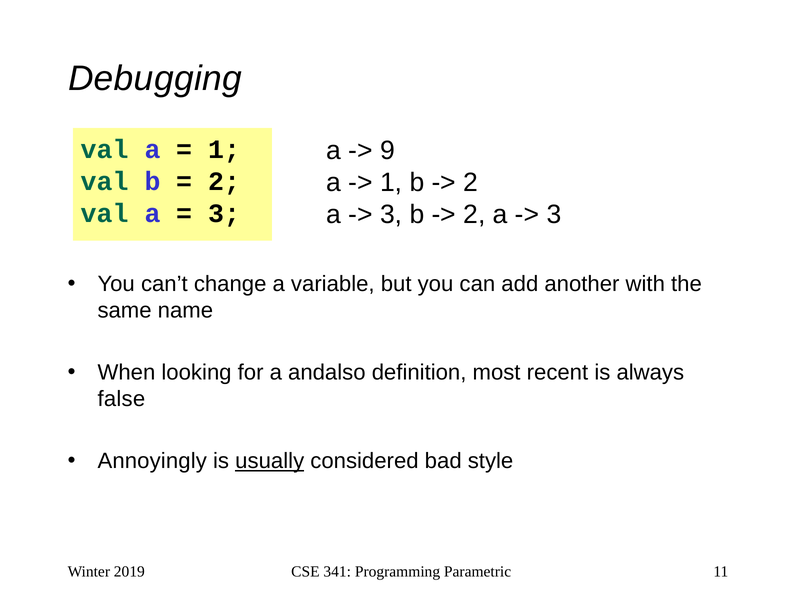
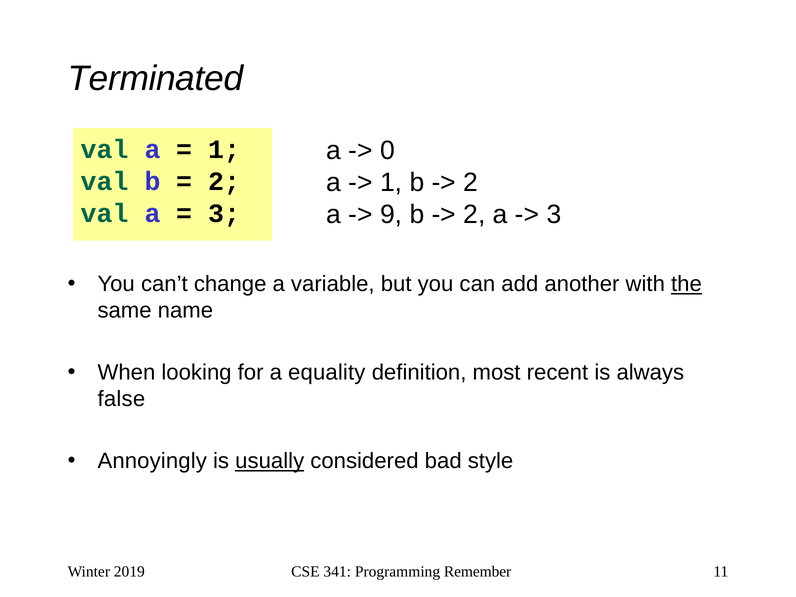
Debugging: Debugging -> Terminated (155, 79)
9: 9 -> 0 (387, 151)
3: 3 -> 9 (391, 214)
the underline: none -> present (686, 284)
andalso: andalso -> equality (327, 373)
Parametric: Parametric -> Remember (478, 572)
